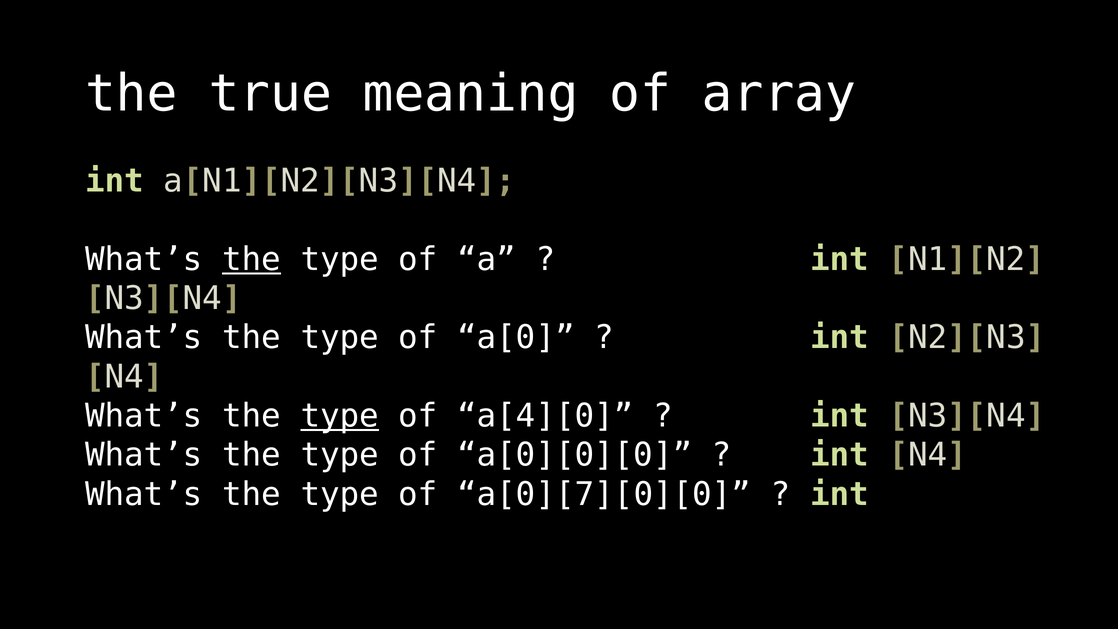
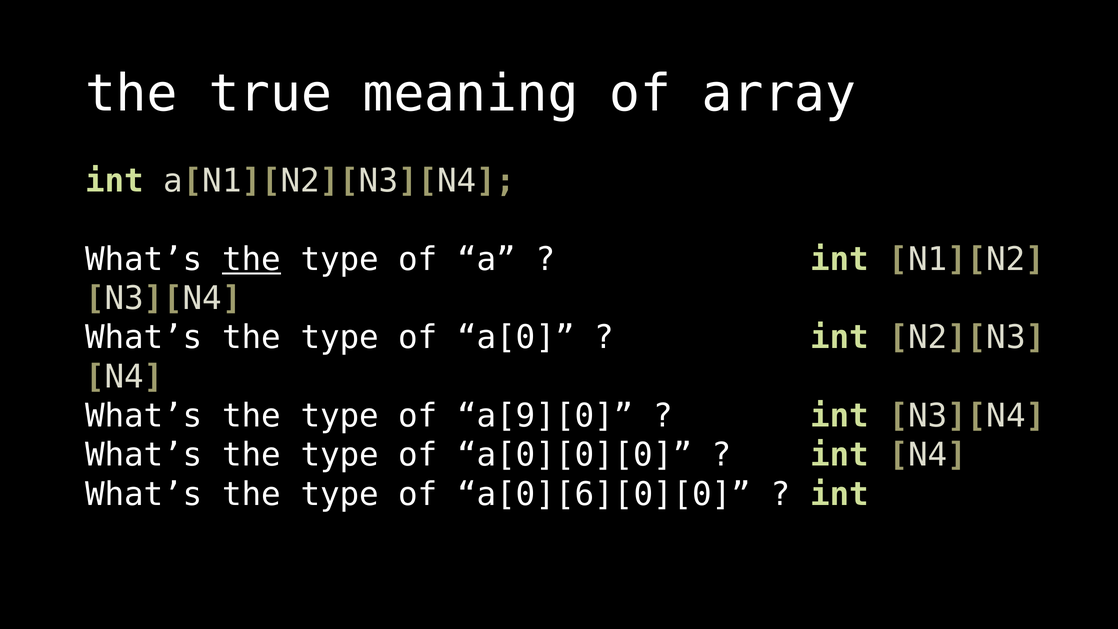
type underline: present -> none (340, 416)
a[4][0: a[4][0 -> a[9][0 (545, 416)
a[0][7][0][0: a[0][7][0][0 -> a[0][6][0][0 (604, 494)
